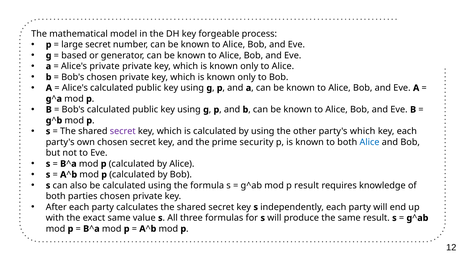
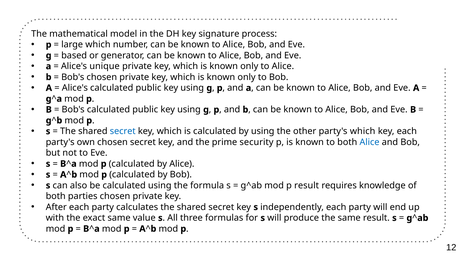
forgeable: forgeable -> signature (219, 34)
large secret: secret -> which (98, 45)
Alice's private: private -> unique (105, 66)
secret colour: purple -> blue (123, 132)
